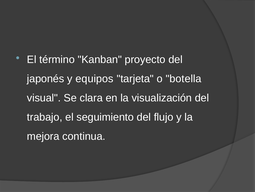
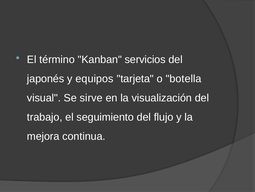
proyecto: proyecto -> servicios (145, 59)
clara: clara -> sirve (91, 98)
